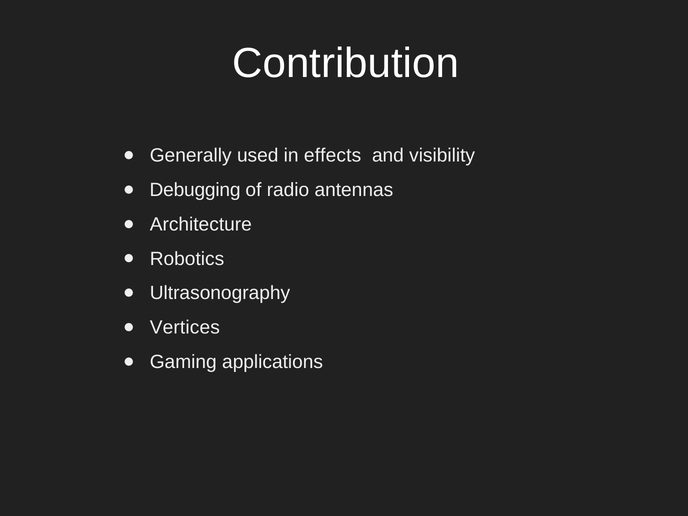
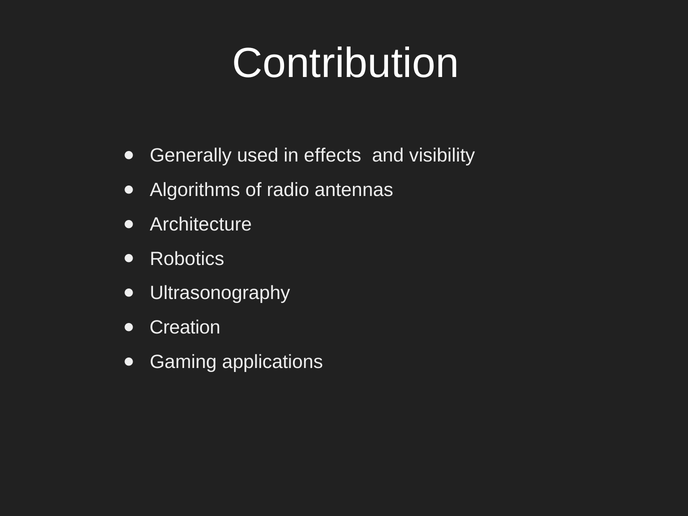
Debugging: Debugging -> Algorithms (195, 190)
Vertices: Vertices -> Creation (185, 328)
